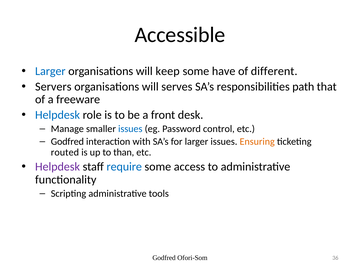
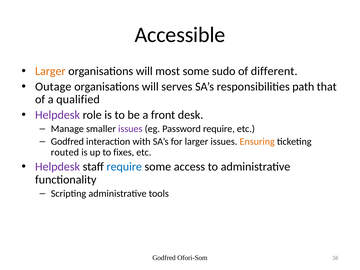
Larger colour: blue -> orange (50, 71)
keep: keep -> most (168, 71)
have: have -> sudo (224, 71)
Servers: Servers -> Outage (53, 87)
freeware: freeware -> qualified (78, 100)
Helpdesk colour: blue -> purple (58, 115)
issues colour: blue -> purple (130, 129)
Password control: control -> require (219, 129)
than: than -> fixes (124, 152)
